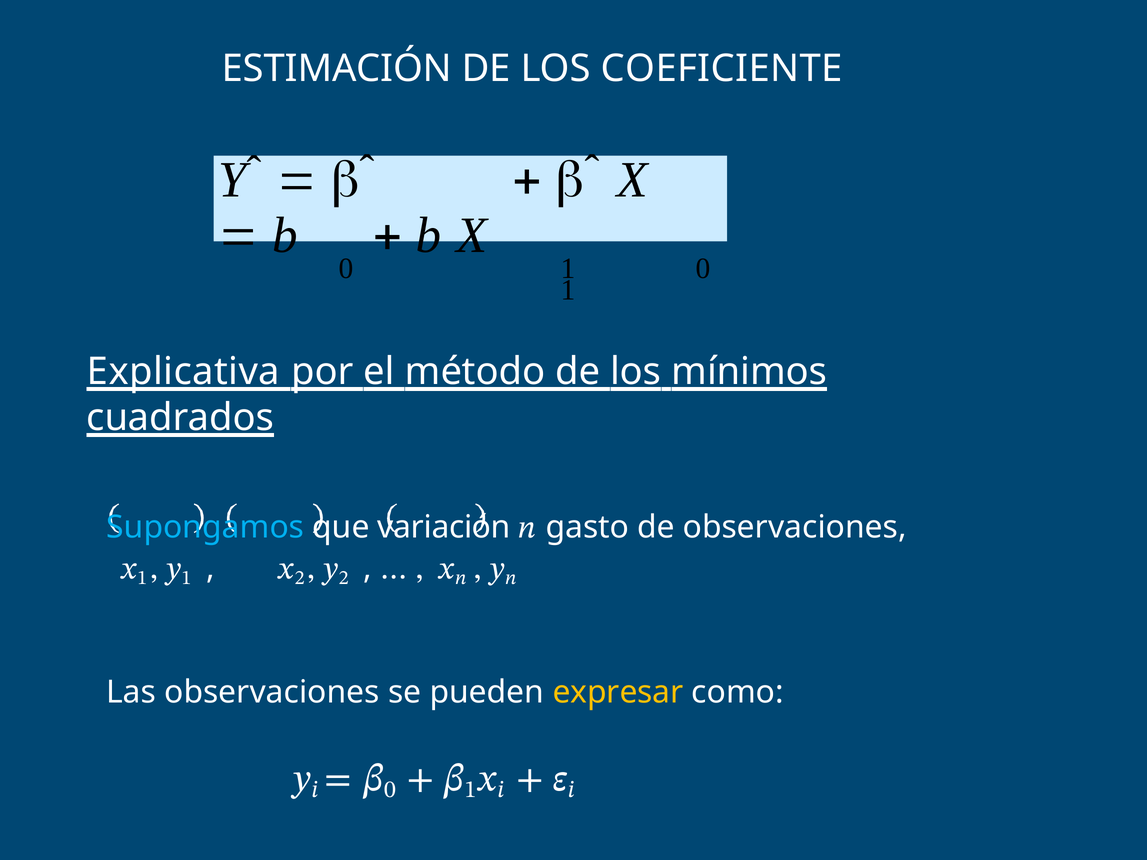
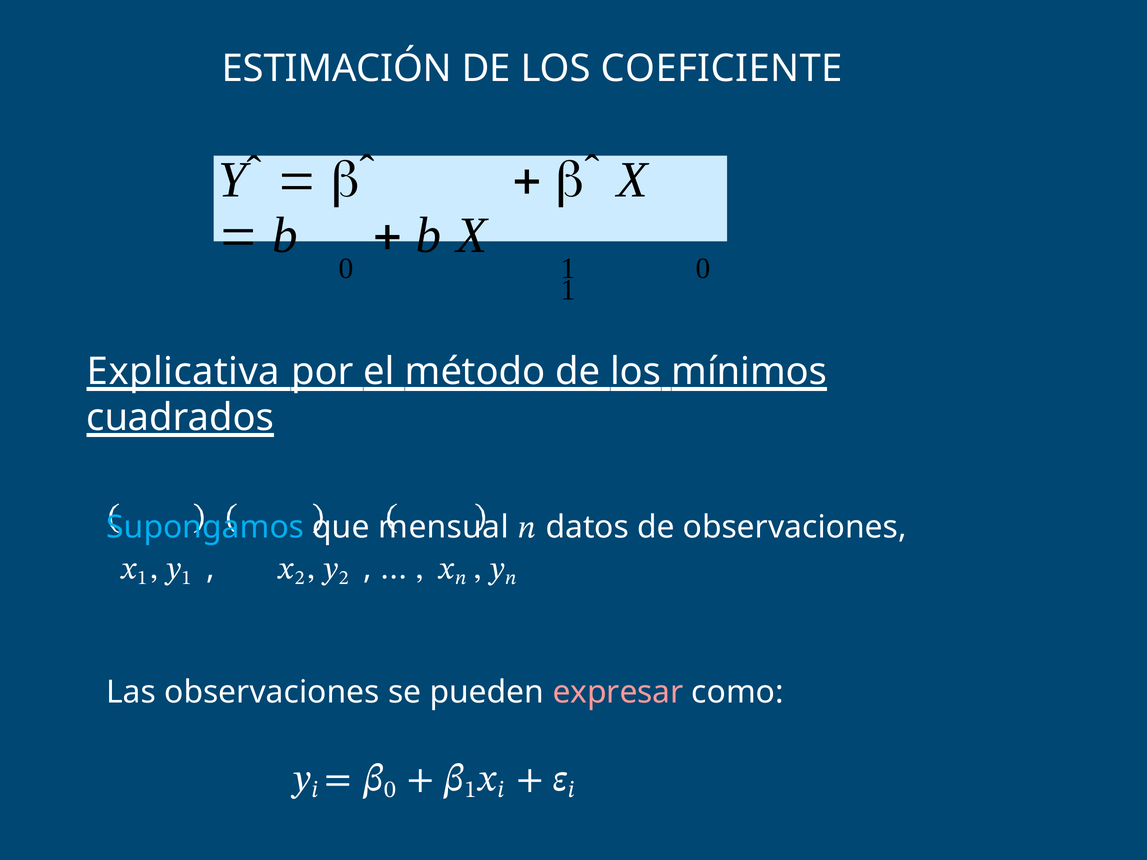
variación: variación -> mensual (444, 528)
gasto: gasto -> datos (587, 528)
expresar colour: yellow -> pink (618, 692)
